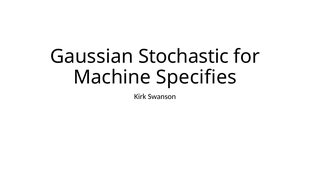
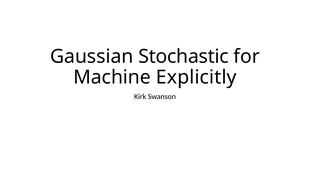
Specifies: Specifies -> Explicitly (196, 77)
